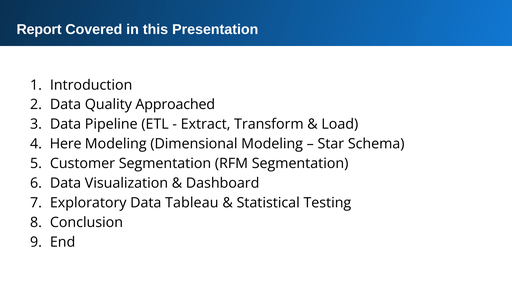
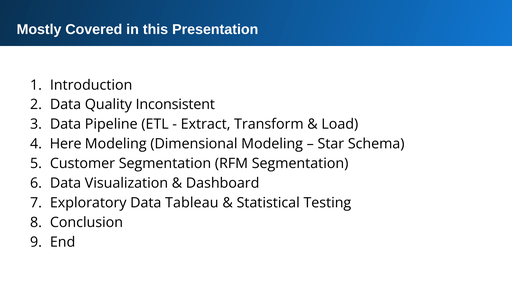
Report: Report -> Mostly (39, 29)
Approached: Approached -> Inconsistent (175, 105)
